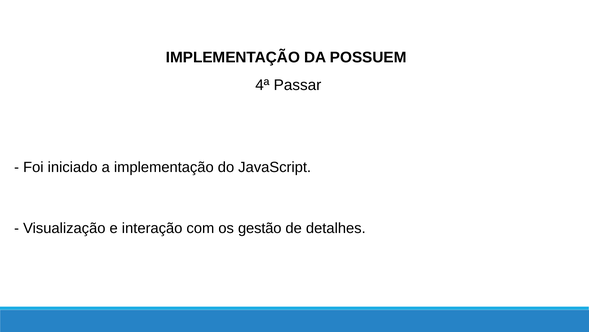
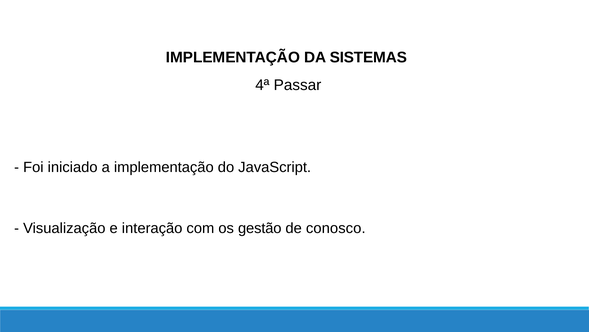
POSSUEM: POSSUEM -> SISTEMAS (368, 57)
detalhes: detalhes -> conosco (336, 228)
